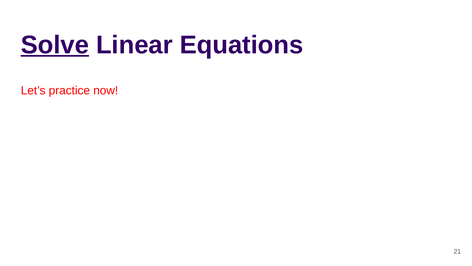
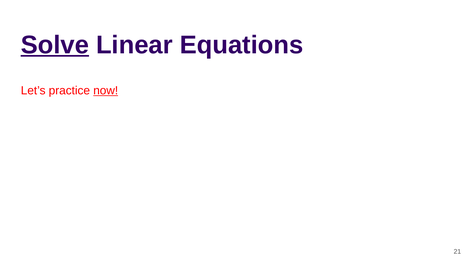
now underline: none -> present (106, 91)
